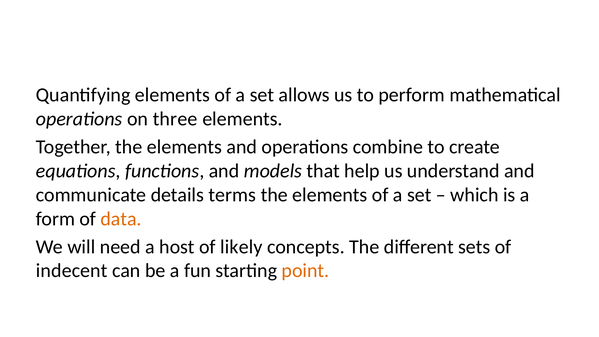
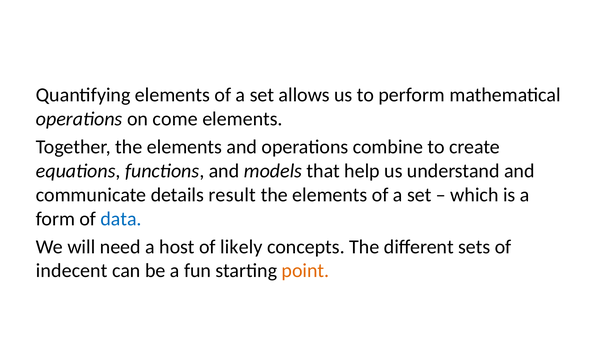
three: three -> come (175, 119)
terms: terms -> result (232, 195)
data colour: orange -> blue (121, 219)
